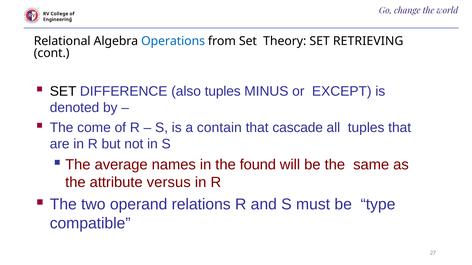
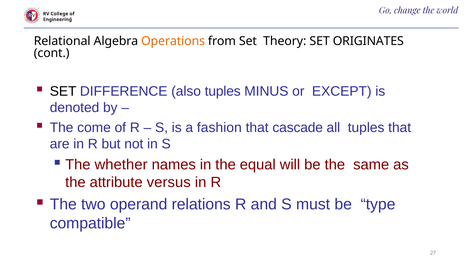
Operations colour: blue -> orange (173, 41)
RETRIEVING: RETRIEVING -> ORIGINATES (368, 41)
contain: contain -> fashion (219, 128)
average: average -> whether (121, 165)
found: found -> equal (258, 165)
